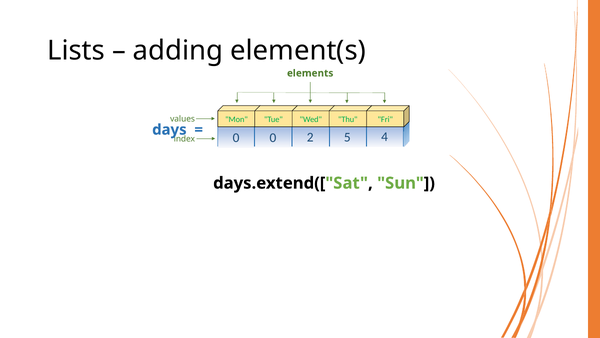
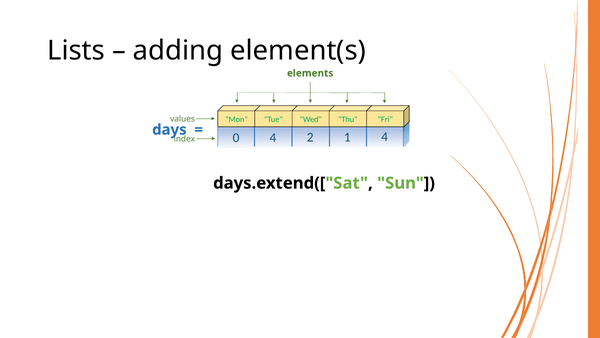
0 0: 0 -> 4 (273, 137)
5: 5 -> 1 (347, 137)
